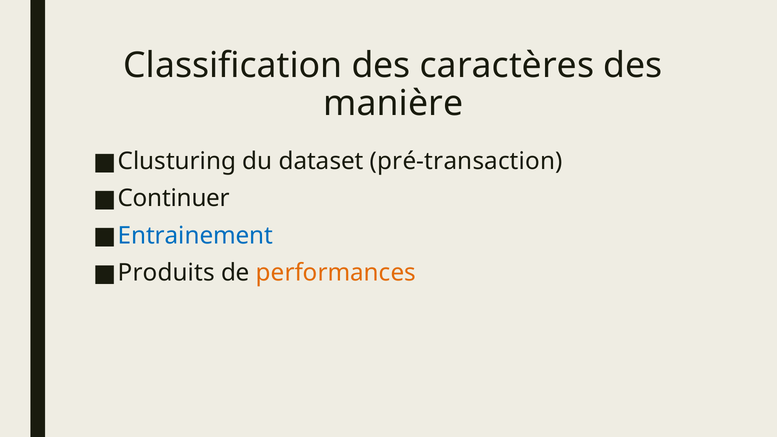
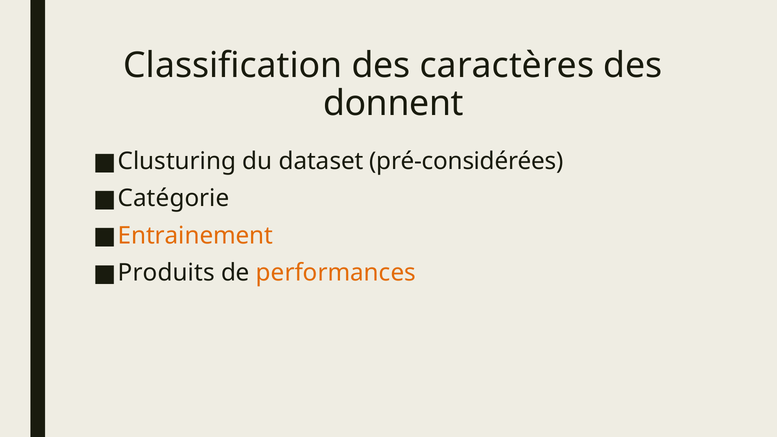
manière: manière -> donnent (393, 103)
pré-transaction: pré-transaction -> pré-considérées (466, 161)
Continuer: Continuer -> Catégorie (174, 198)
Entrainement colour: blue -> orange (195, 236)
